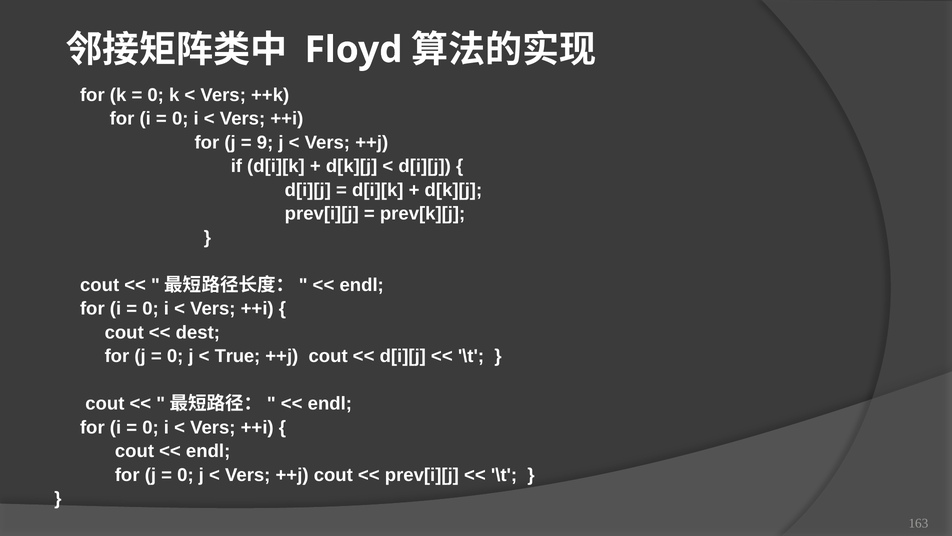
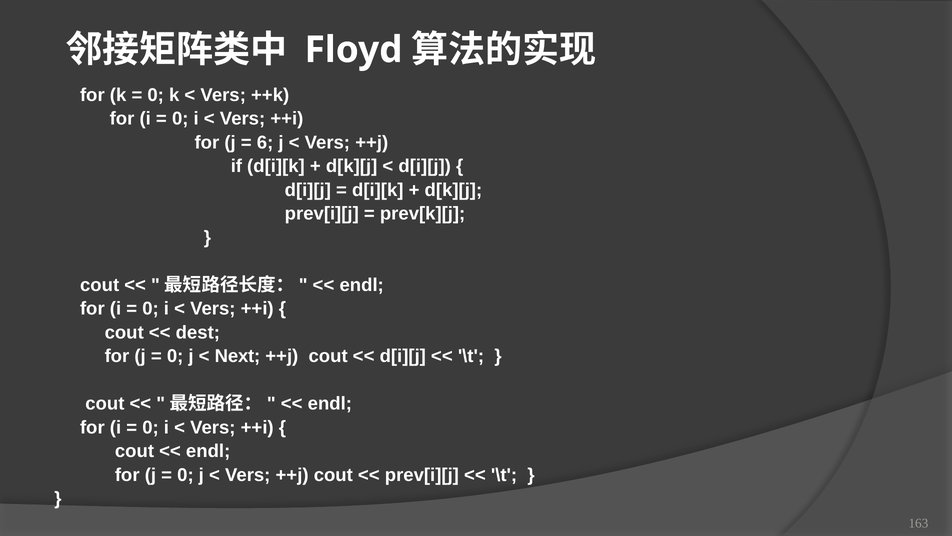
9: 9 -> 6 (265, 142)
True: True -> Next (237, 356)
